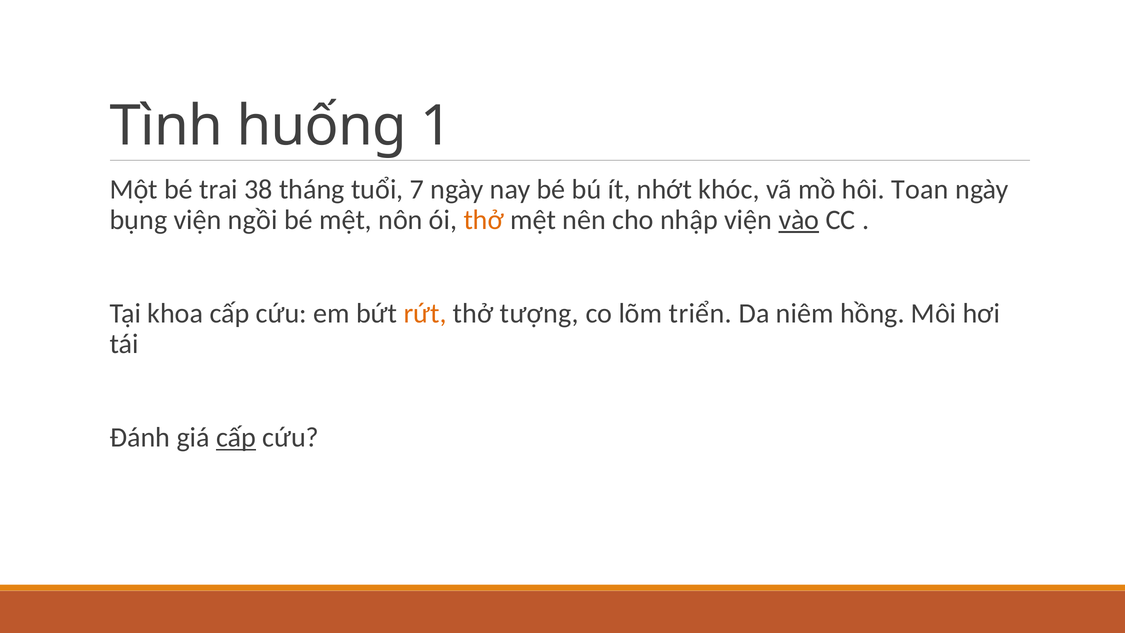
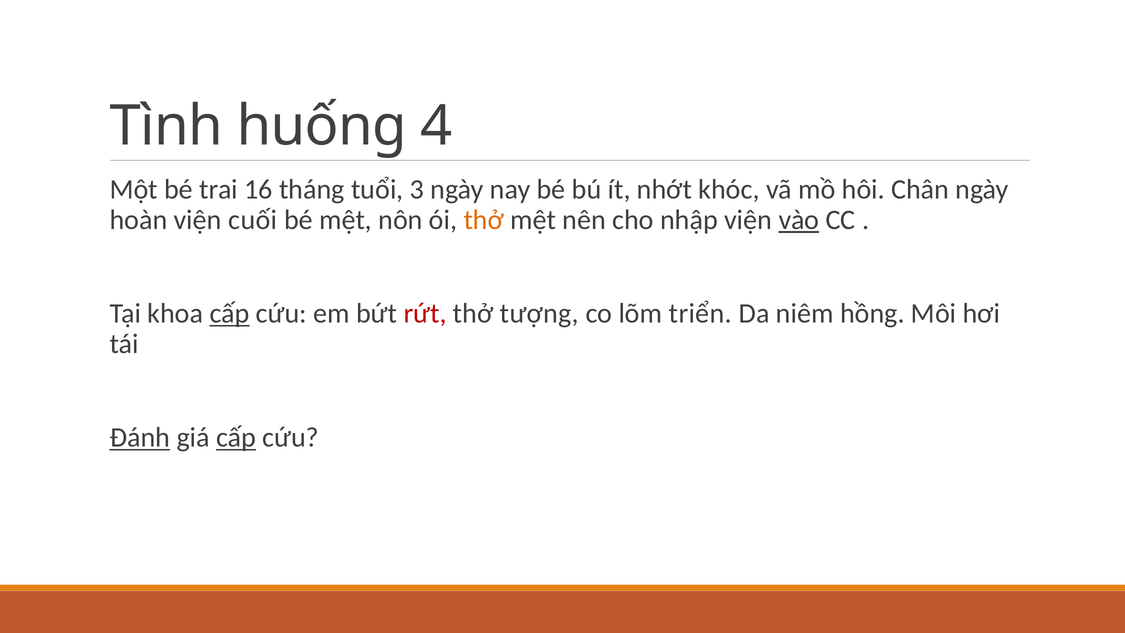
1: 1 -> 4 (436, 126)
38: 38 -> 16 (259, 190)
7: 7 -> 3 (417, 190)
Toan: Toan -> Chân (920, 190)
bụng: bụng -> hoàn (139, 220)
ngồi: ngồi -> cuối (253, 220)
cấp underline: none -> present (230, 313)
rứt colour: orange -> red (425, 313)
Đánh underline: none -> present (140, 437)
